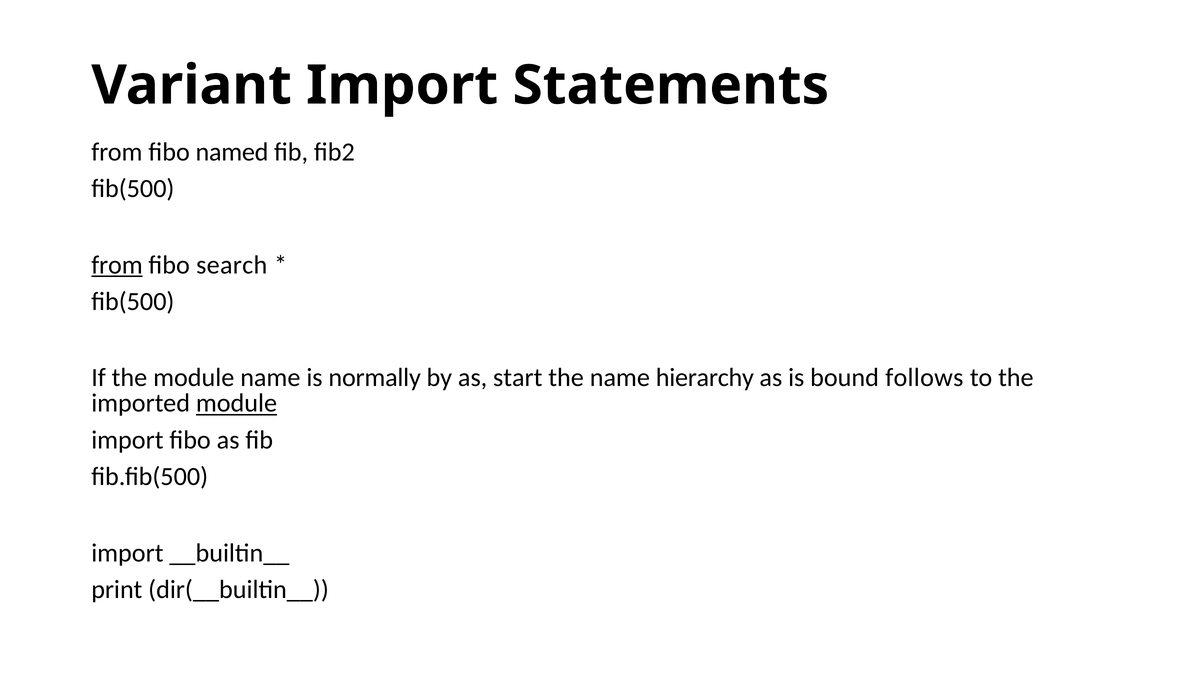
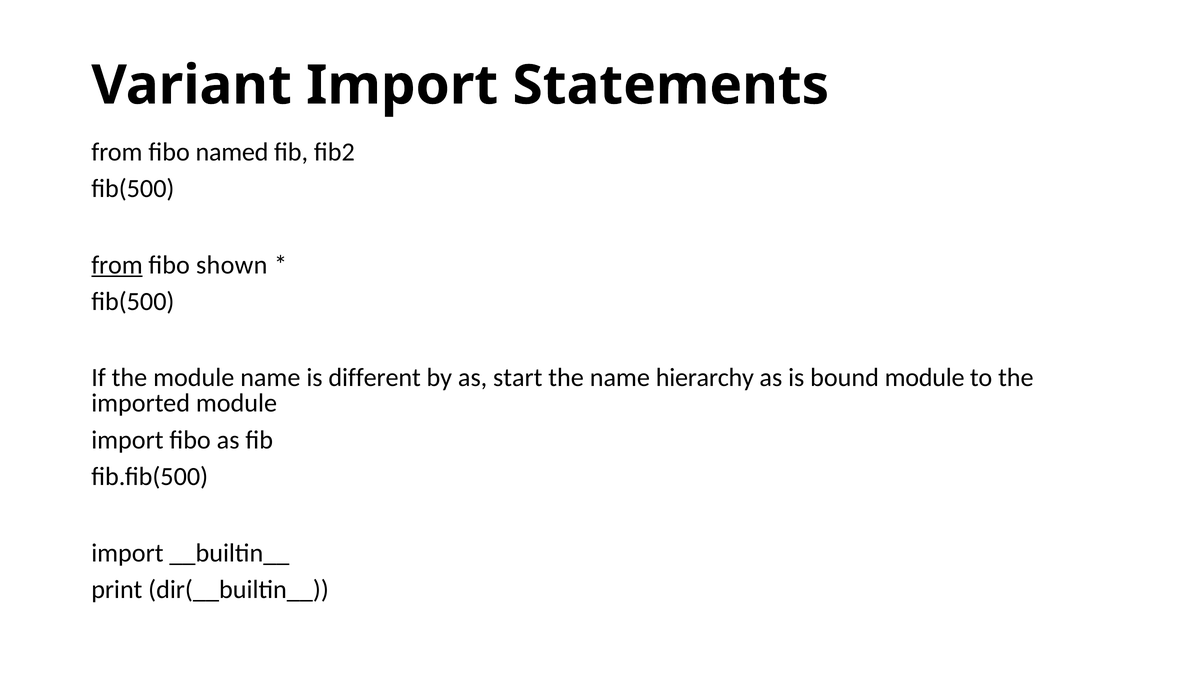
search: search -> shown (232, 265)
normally: normally -> different (375, 377)
bound follows: follows -> module (925, 377)
module underline: present -> none (237, 403)
